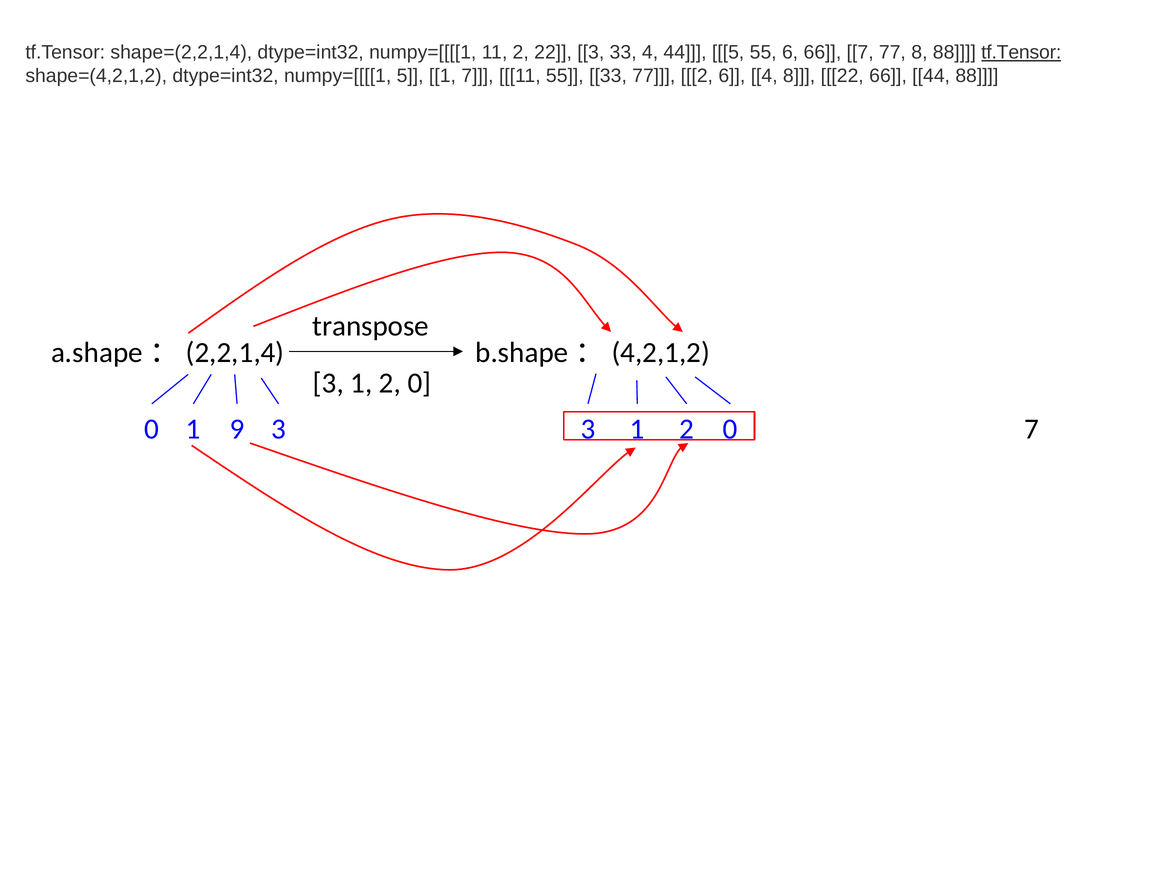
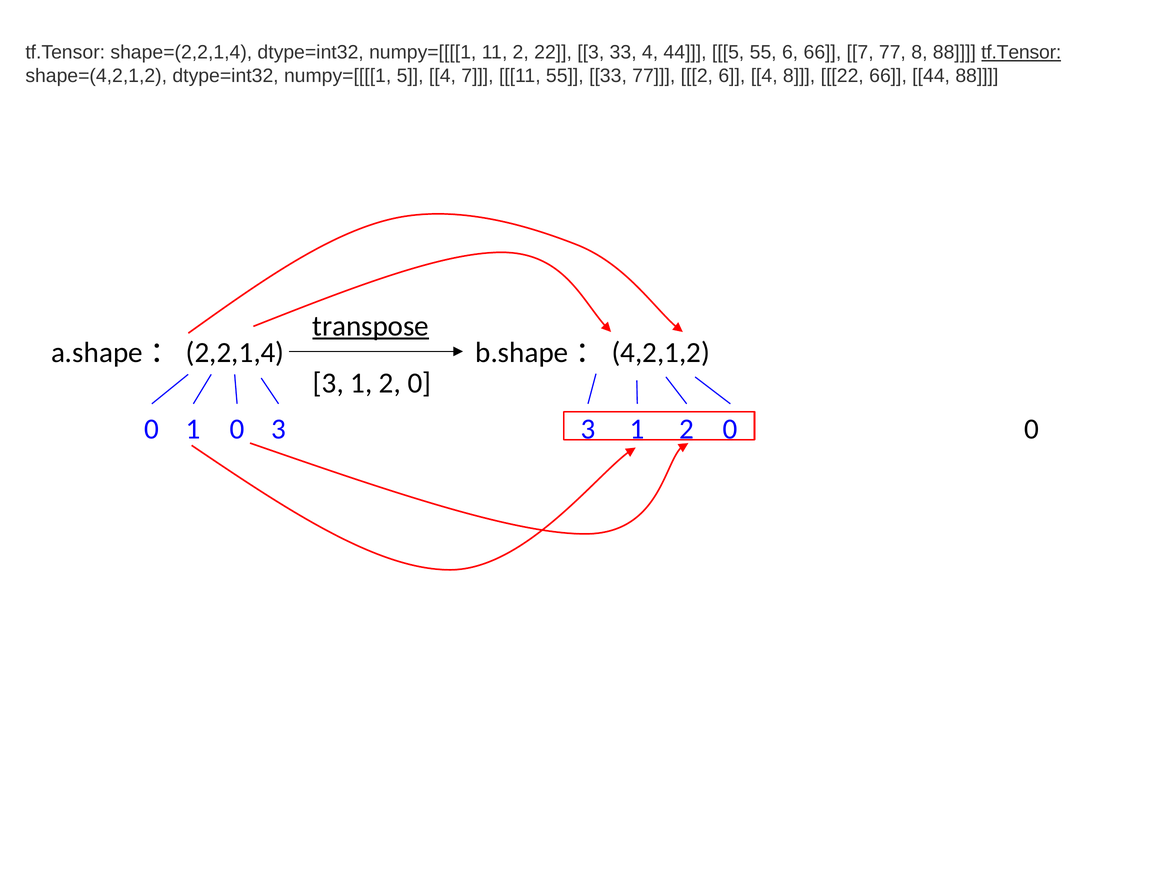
5 1: 1 -> 4 (442, 76)
transpose underline: none -> present (371, 326)
0 1 9: 9 -> 0 (237, 429)
3 1 7: 7 -> 0 (1032, 429)
